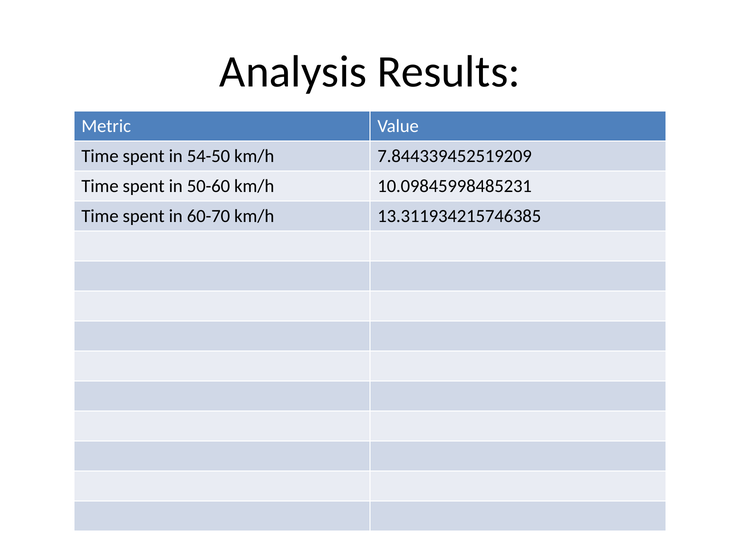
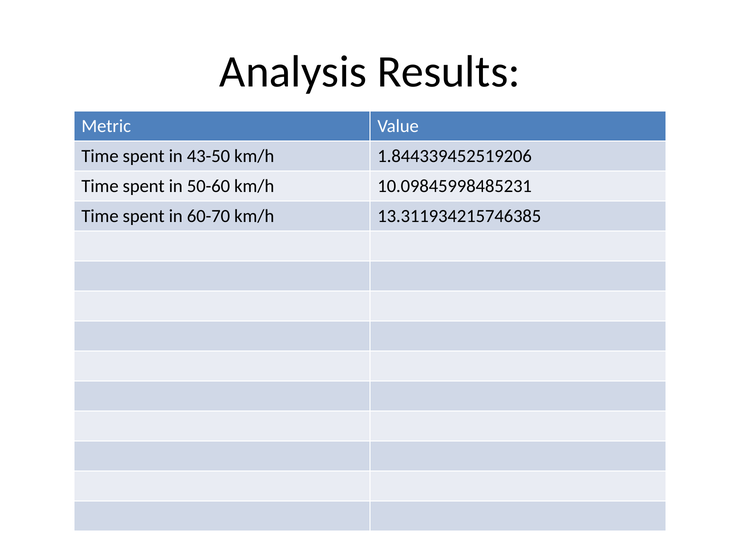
54-50: 54-50 -> 43-50 (208, 156)
7.844339452519209: 7.844339452519209 -> 1.844339452519206 (455, 156)
